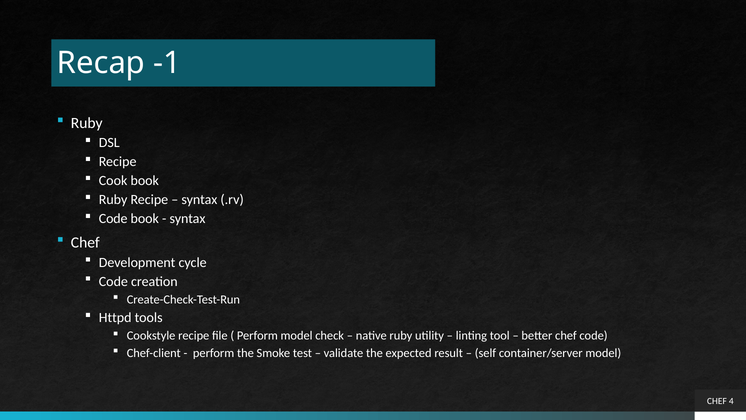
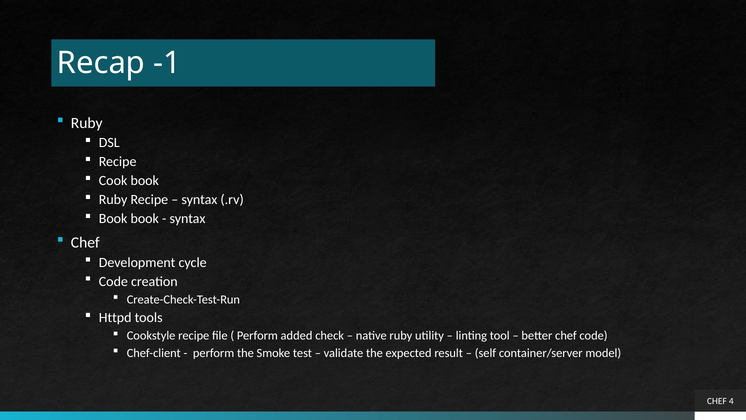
Code: Code -> Book (113, 219)
Perform model: model -> added (297, 336)
